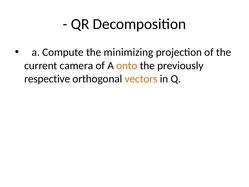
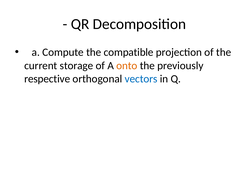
minimizing: minimizing -> compatible (129, 52)
camera: camera -> storage (77, 66)
vectors colour: orange -> blue (141, 79)
